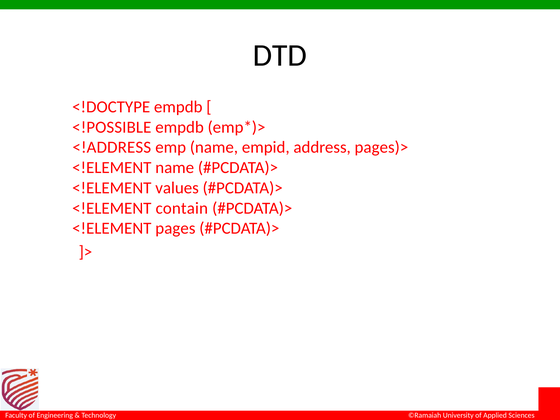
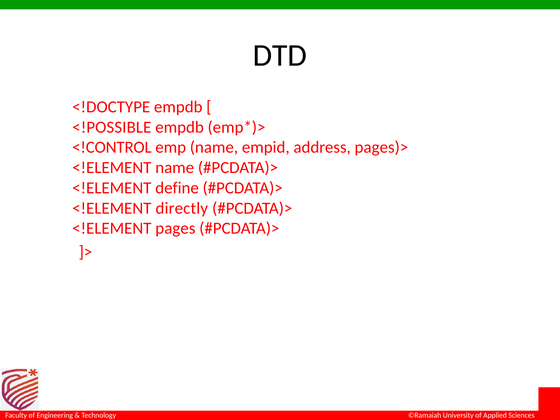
<!ADDRESS: <!ADDRESS -> <!CONTROL (112, 147)
values: values -> define (177, 188)
contain: contain -> directly (182, 208)
